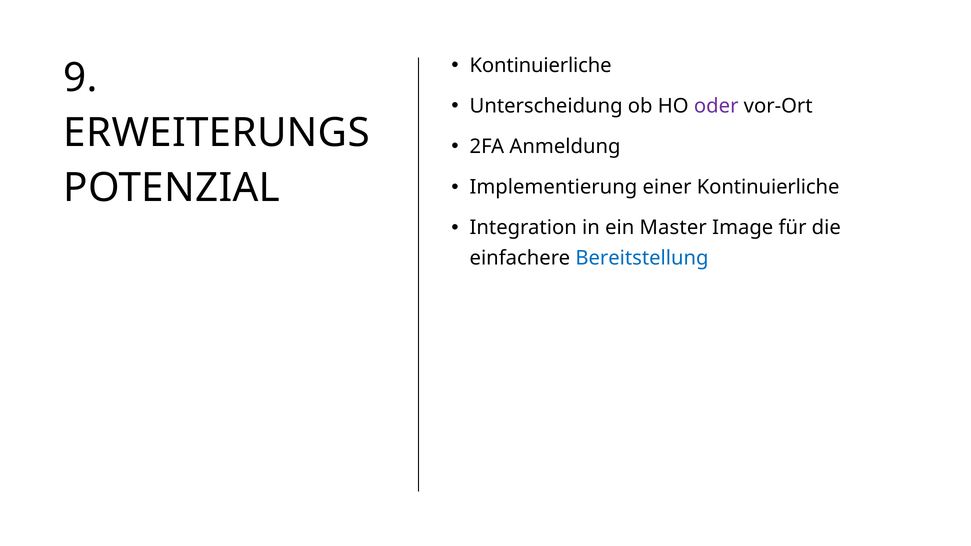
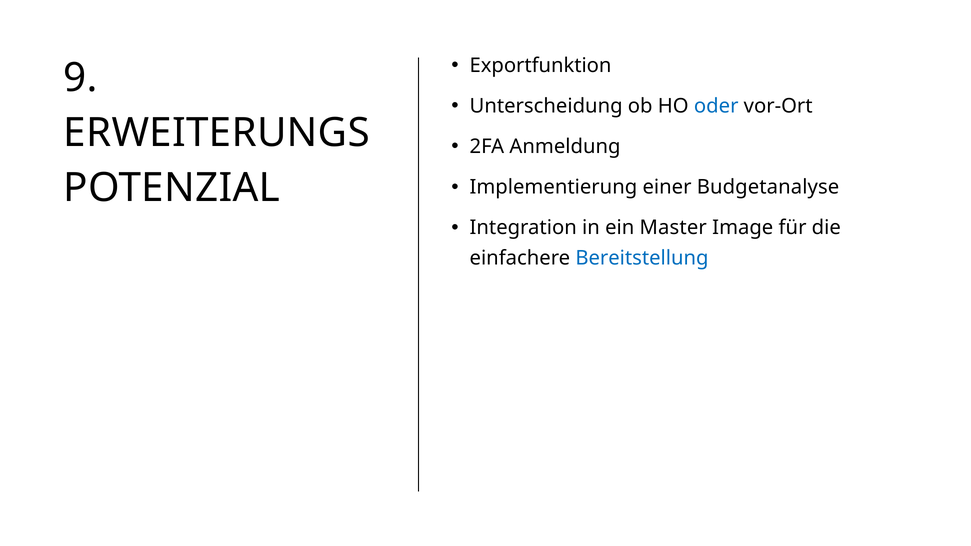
Kontinuierliche: Kontinuierliche -> Exportfunktion (541, 66)
oder colour: purple -> blue (716, 106)
einer Kontinuierliche: Kontinuierliche -> Budgetanalyse (768, 187)
